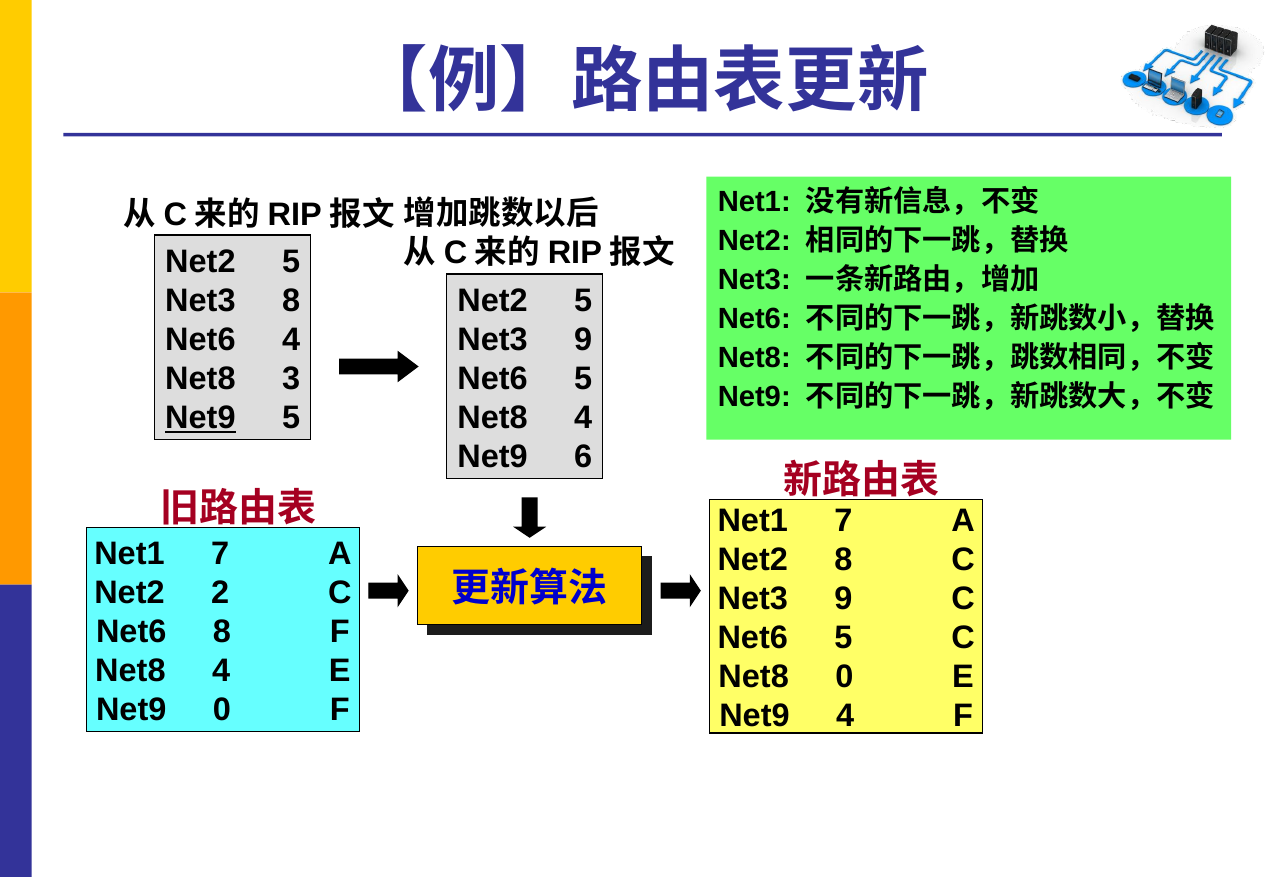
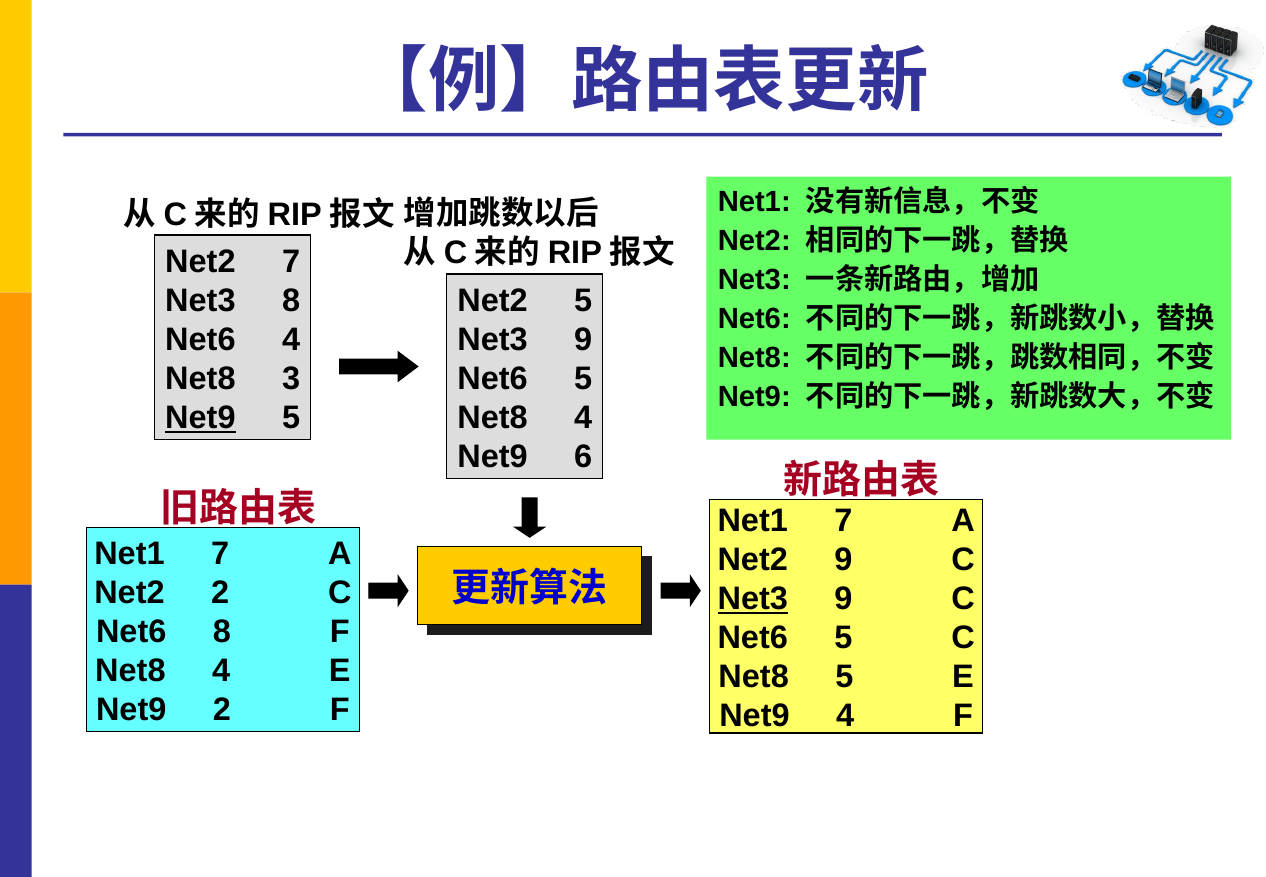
5: 5 -> 7 (291, 261)
Net2 8: 8 -> 9 (843, 560)
Net3 underline: none -> present (753, 599)
Net8 0: 0 -> 5 (844, 677)
Net9 0: 0 -> 2 (222, 709)
